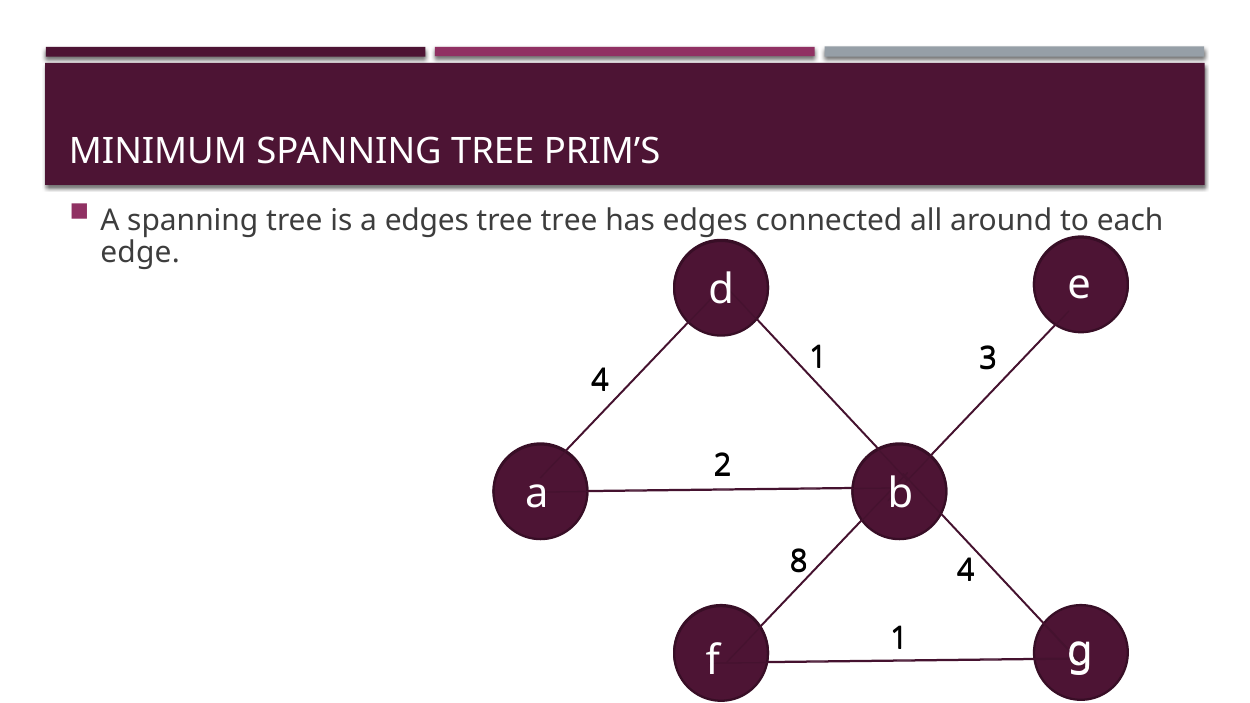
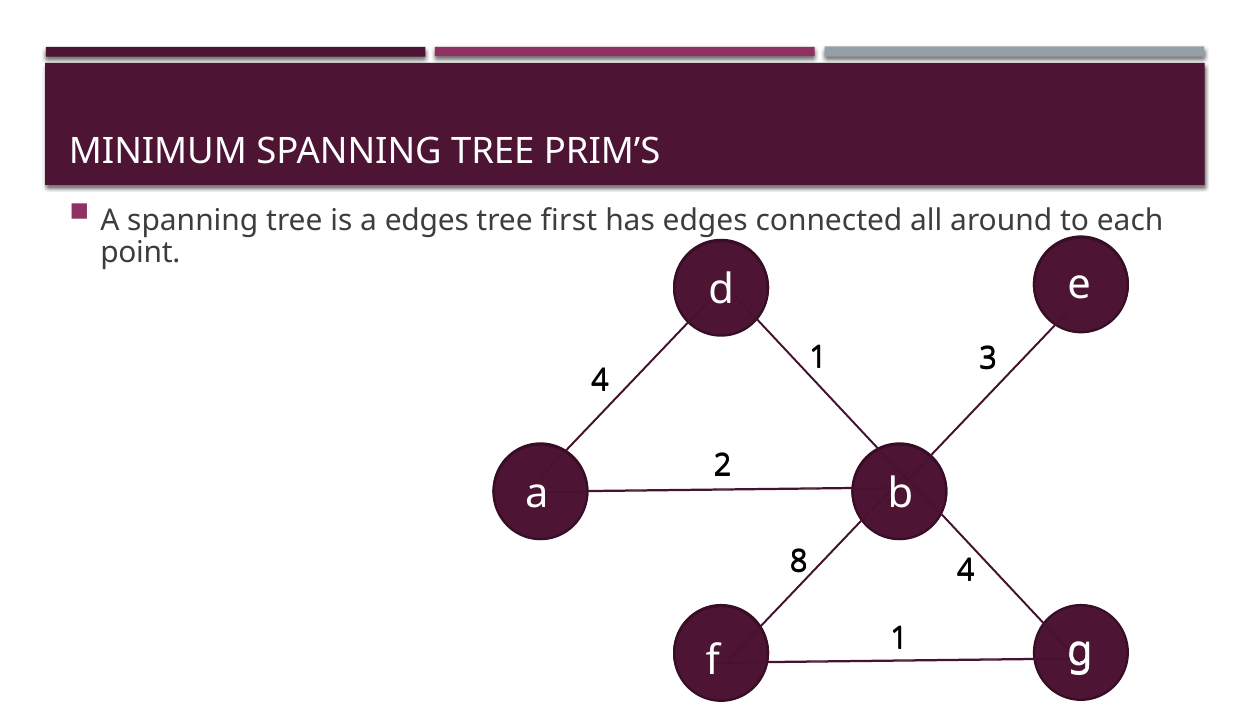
tree tree: tree -> first (569, 221)
edge: edge -> point (140, 253)
